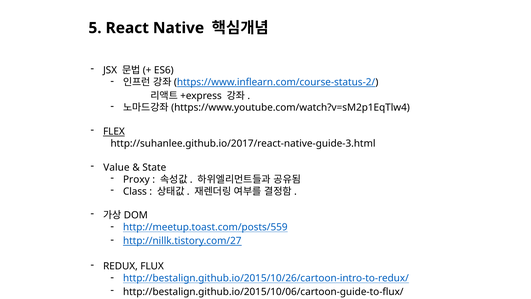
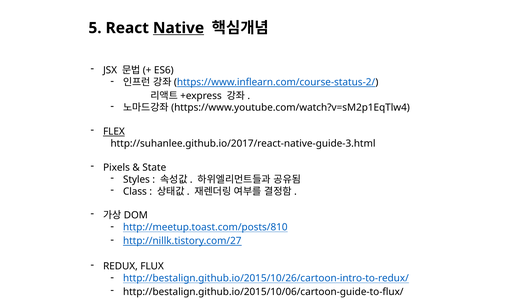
Native underline: none -> present (179, 28)
Value: Value -> Pixels (116, 167)
Proxy: Proxy -> Styles (136, 179)
http://meetup.toast.com/posts/559: http://meetup.toast.com/posts/559 -> http://meetup.toast.com/posts/810 (205, 227)
